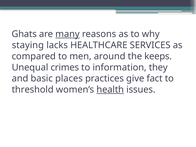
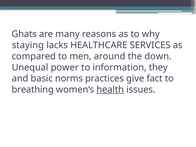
many underline: present -> none (68, 34)
keeps: keeps -> down (158, 56)
crimes: crimes -> power (65, 67)
places: places -> norms (69, 78)
threshold: threshold -> breathing (33, 90)
